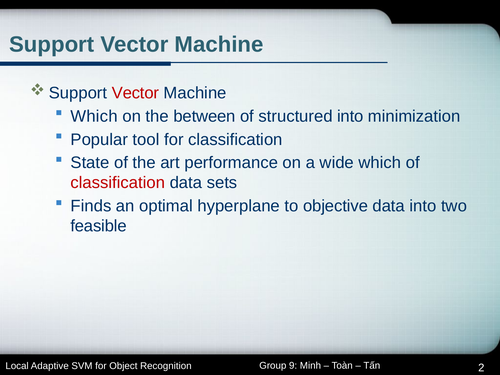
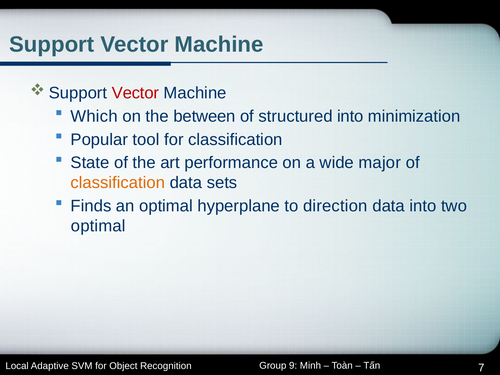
wide which: which -> major (380, 163)
classification colour: red -> orange (118, 183)
objective: objective -> direction (335, 206)
feasible: feasible -> optimal (98, 226)
2: 2 -> 7 (481, 368)
